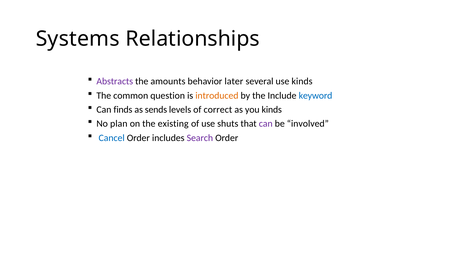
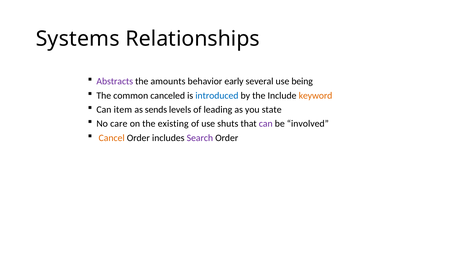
later: later -> early (234, 82)
use kinds: kinds -> being (302, 82)
question: question -> canceled (168, 96)
introduced colour: orange -> blue (217, 96)
keyword colour: blue -> orange (316, 96)
finds: finds -> item (123, 110)
correct: correct -> leading (218, 110)
you kinds: kinds -> state (272, 110)
plan: plan -> care (119, 124)
Cancel colour: blue -> orange (112, 138)
